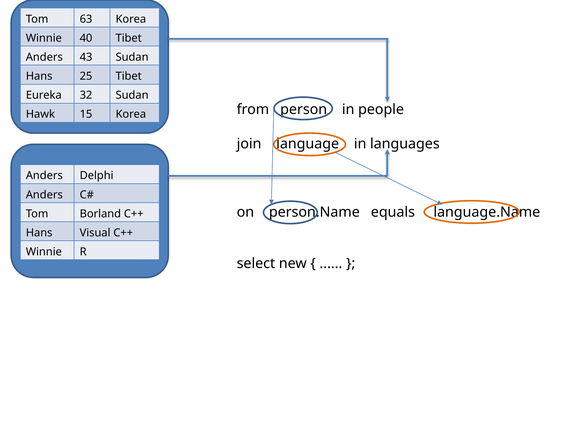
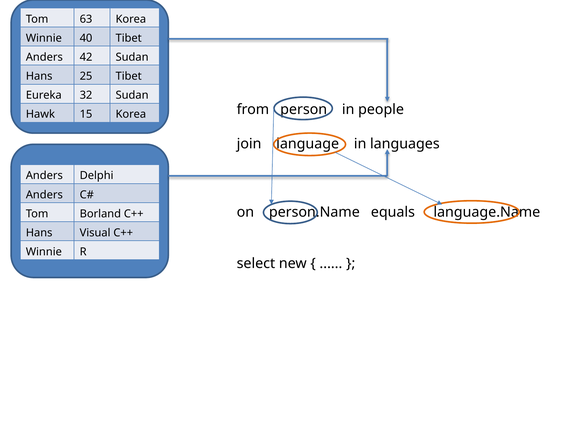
43: 43 -> 42 (86, 57)
